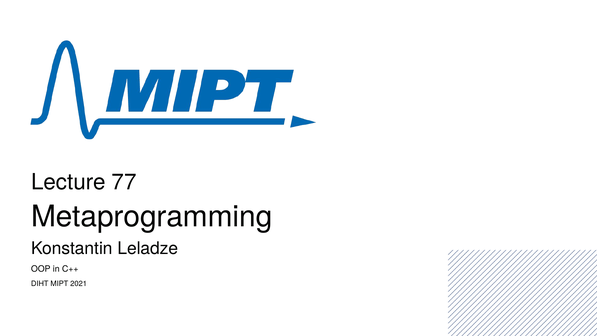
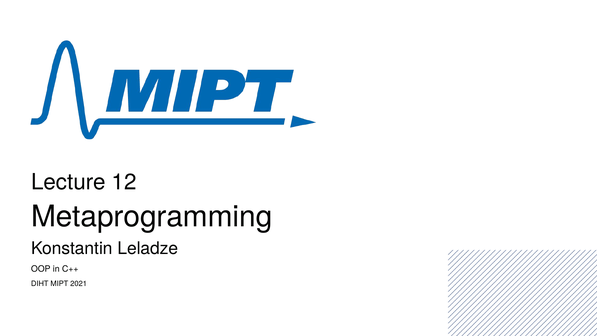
77: 77 -> 12 (124, 182)
